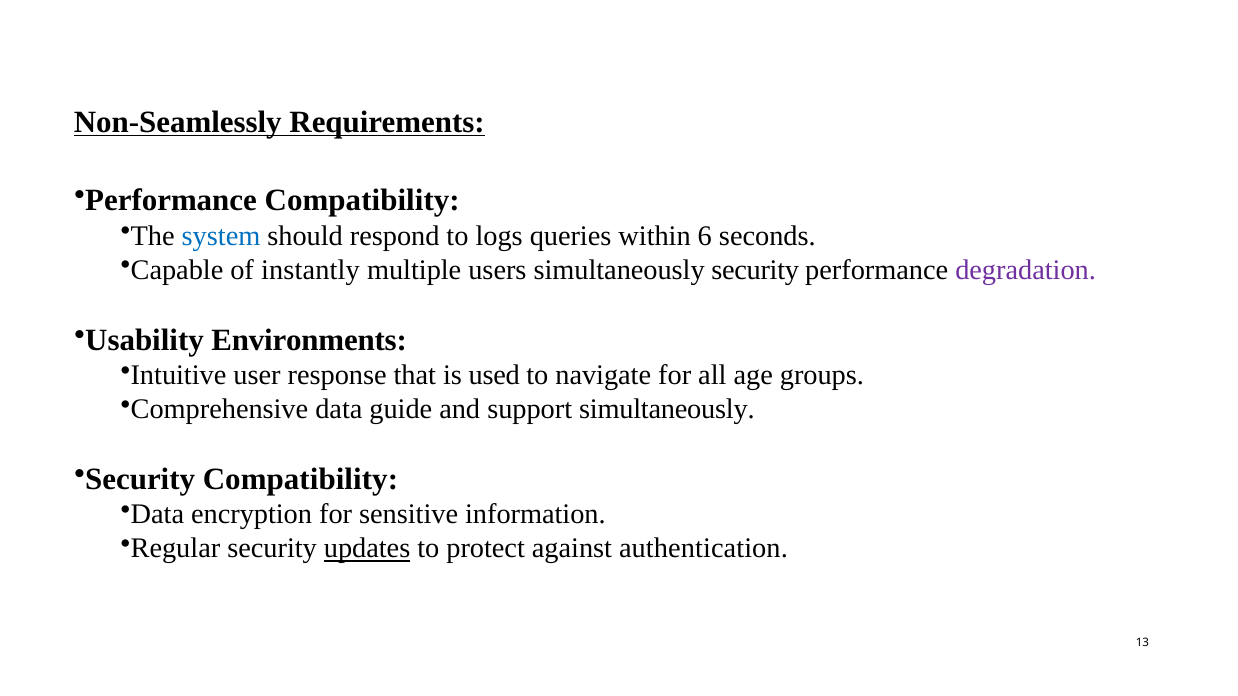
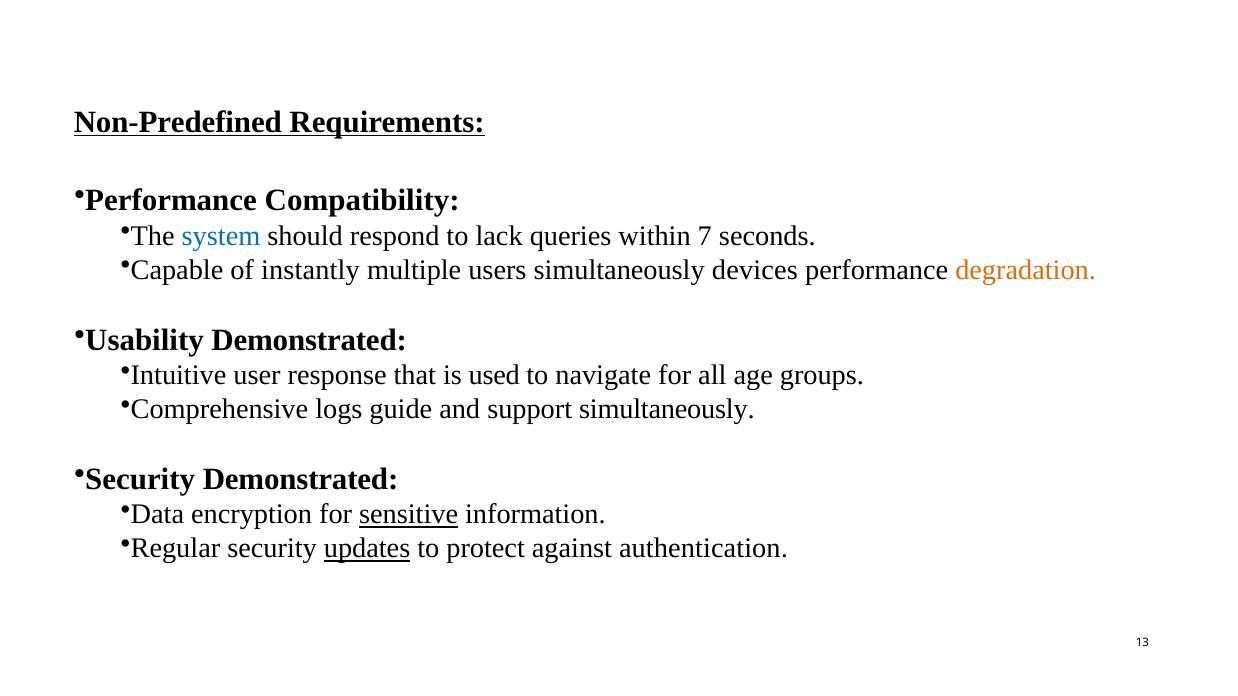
Non-Seamlessly: Non-Seamlessly -> Non-Predefined (178, 122)
logs: logs -> lack (499, 236)
6: 6 -> 7 (705, 236)
users simultaneously security: security -> devices (755, 270)
degradation colour: purple -> orange (1026, 270)
Usability Environments: Environments -> Demonstrated (309, 340)
Comprehensive data: data -> logs (339, 410)
Security Compatibility: Compatibility -> Demonstrated (301, 479)
sensitive underline: none -> present (409, 515)
